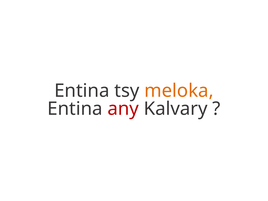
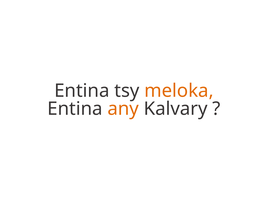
any colour: red -> orange (123, 109)
